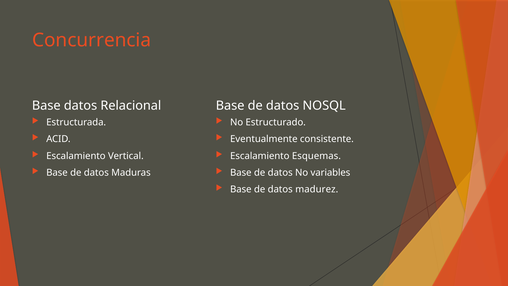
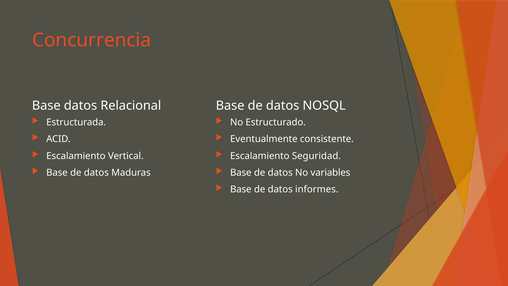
Esquemas: Esquemas -> Seguridad (316, 156)
madurez: madurez -> informes (317, 189)
